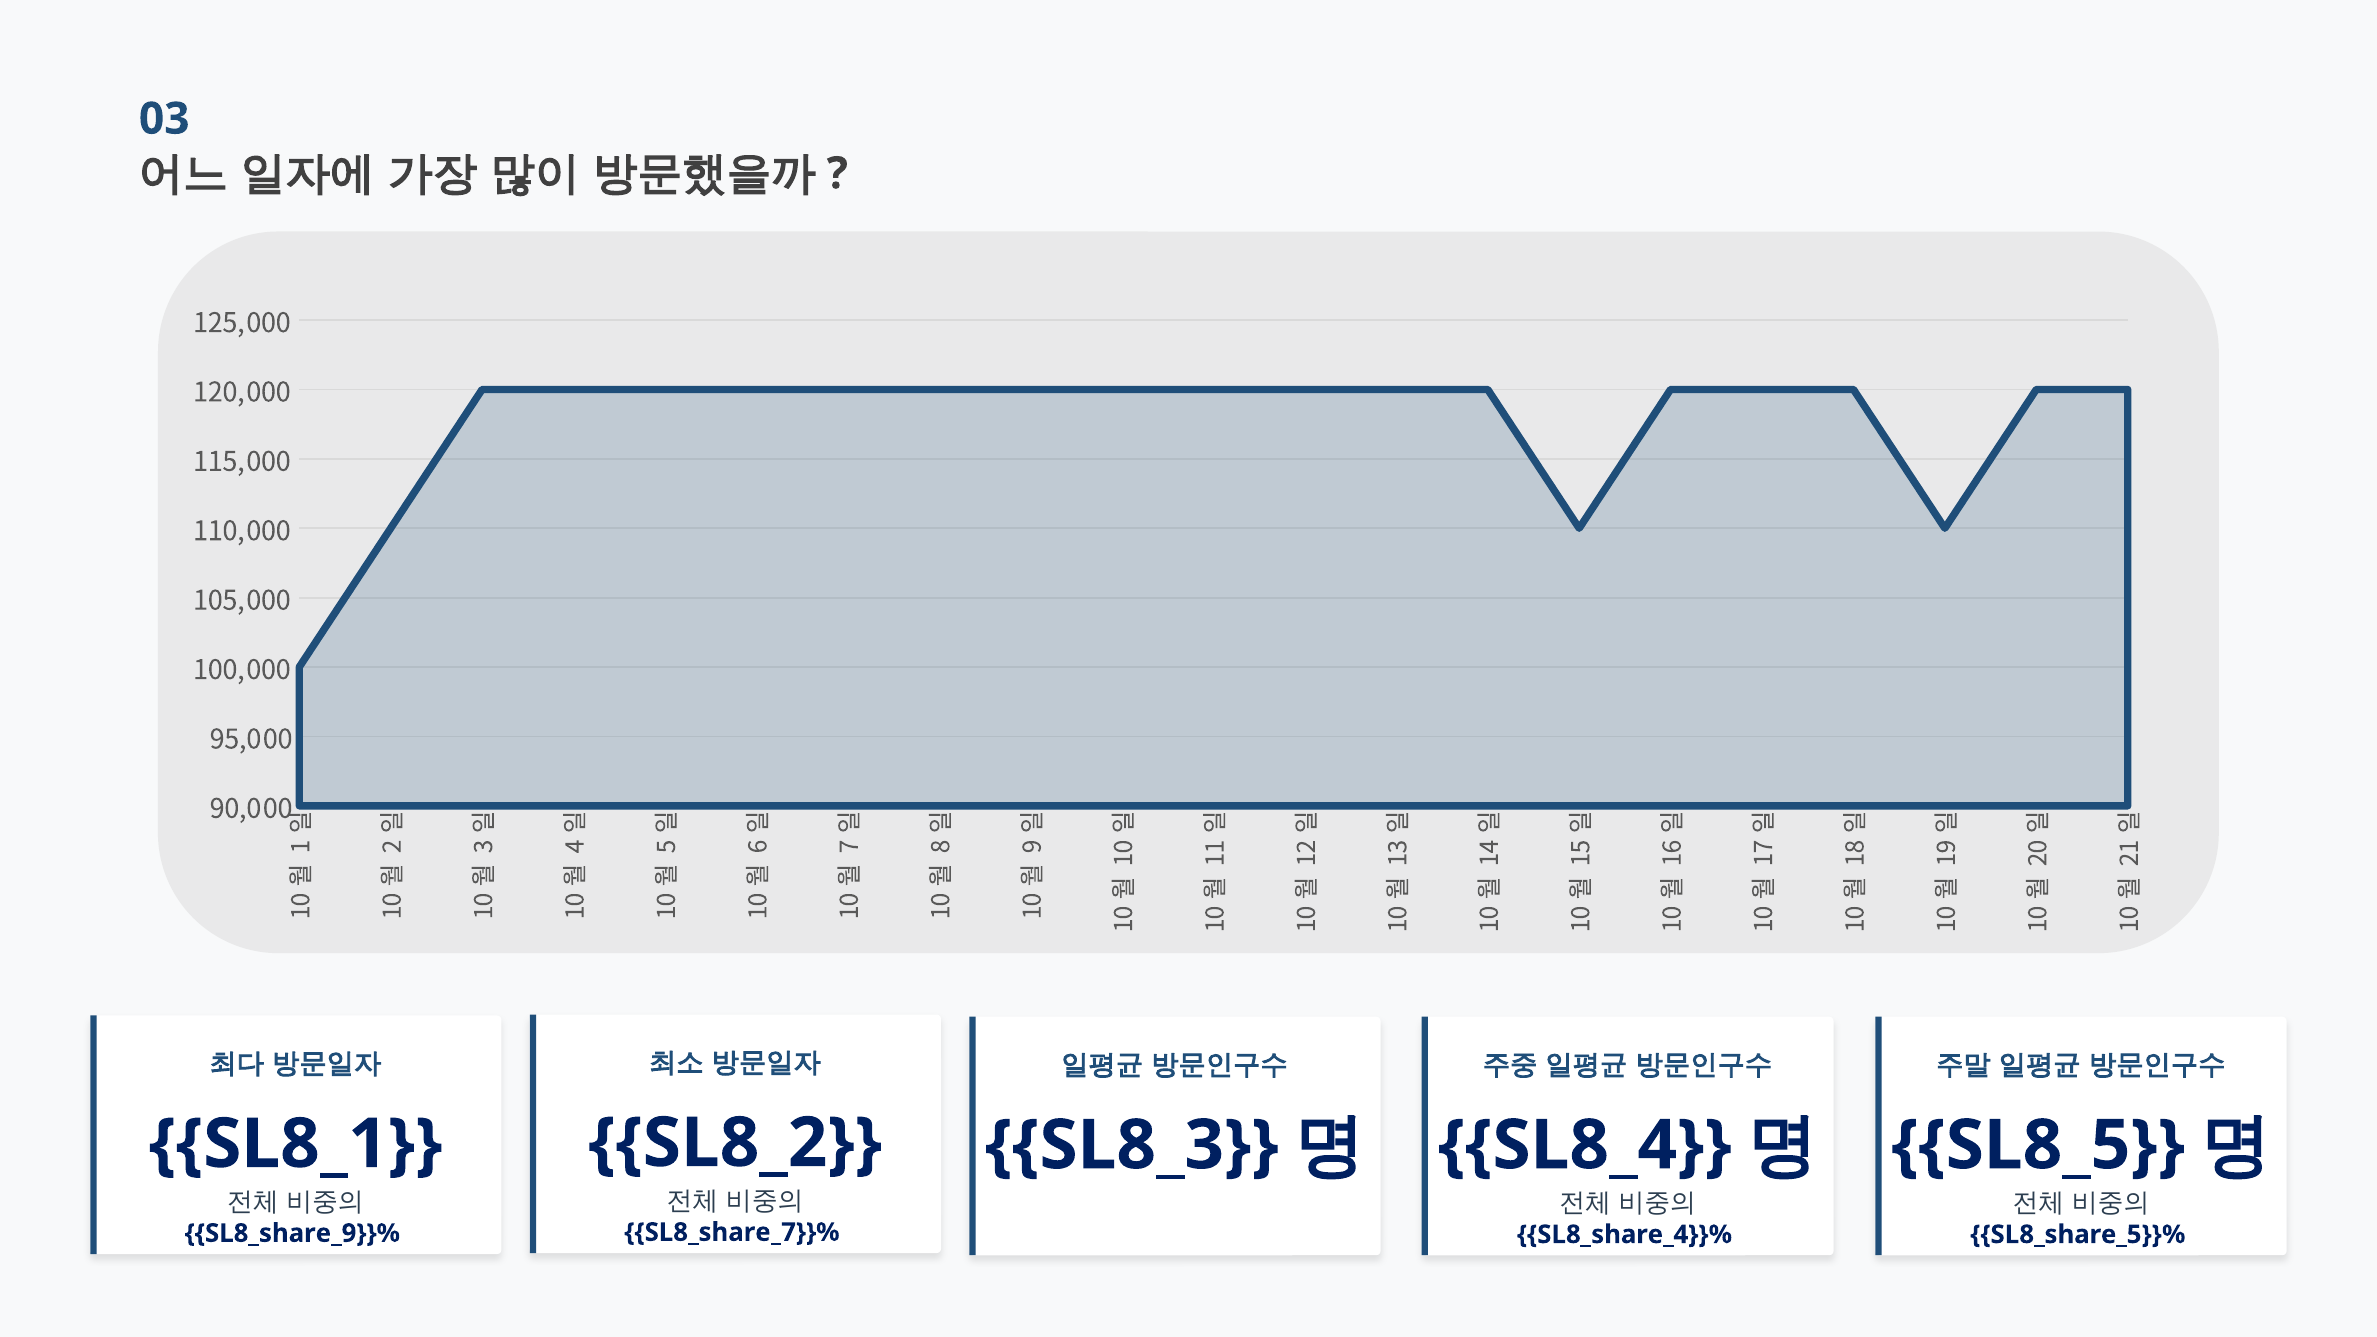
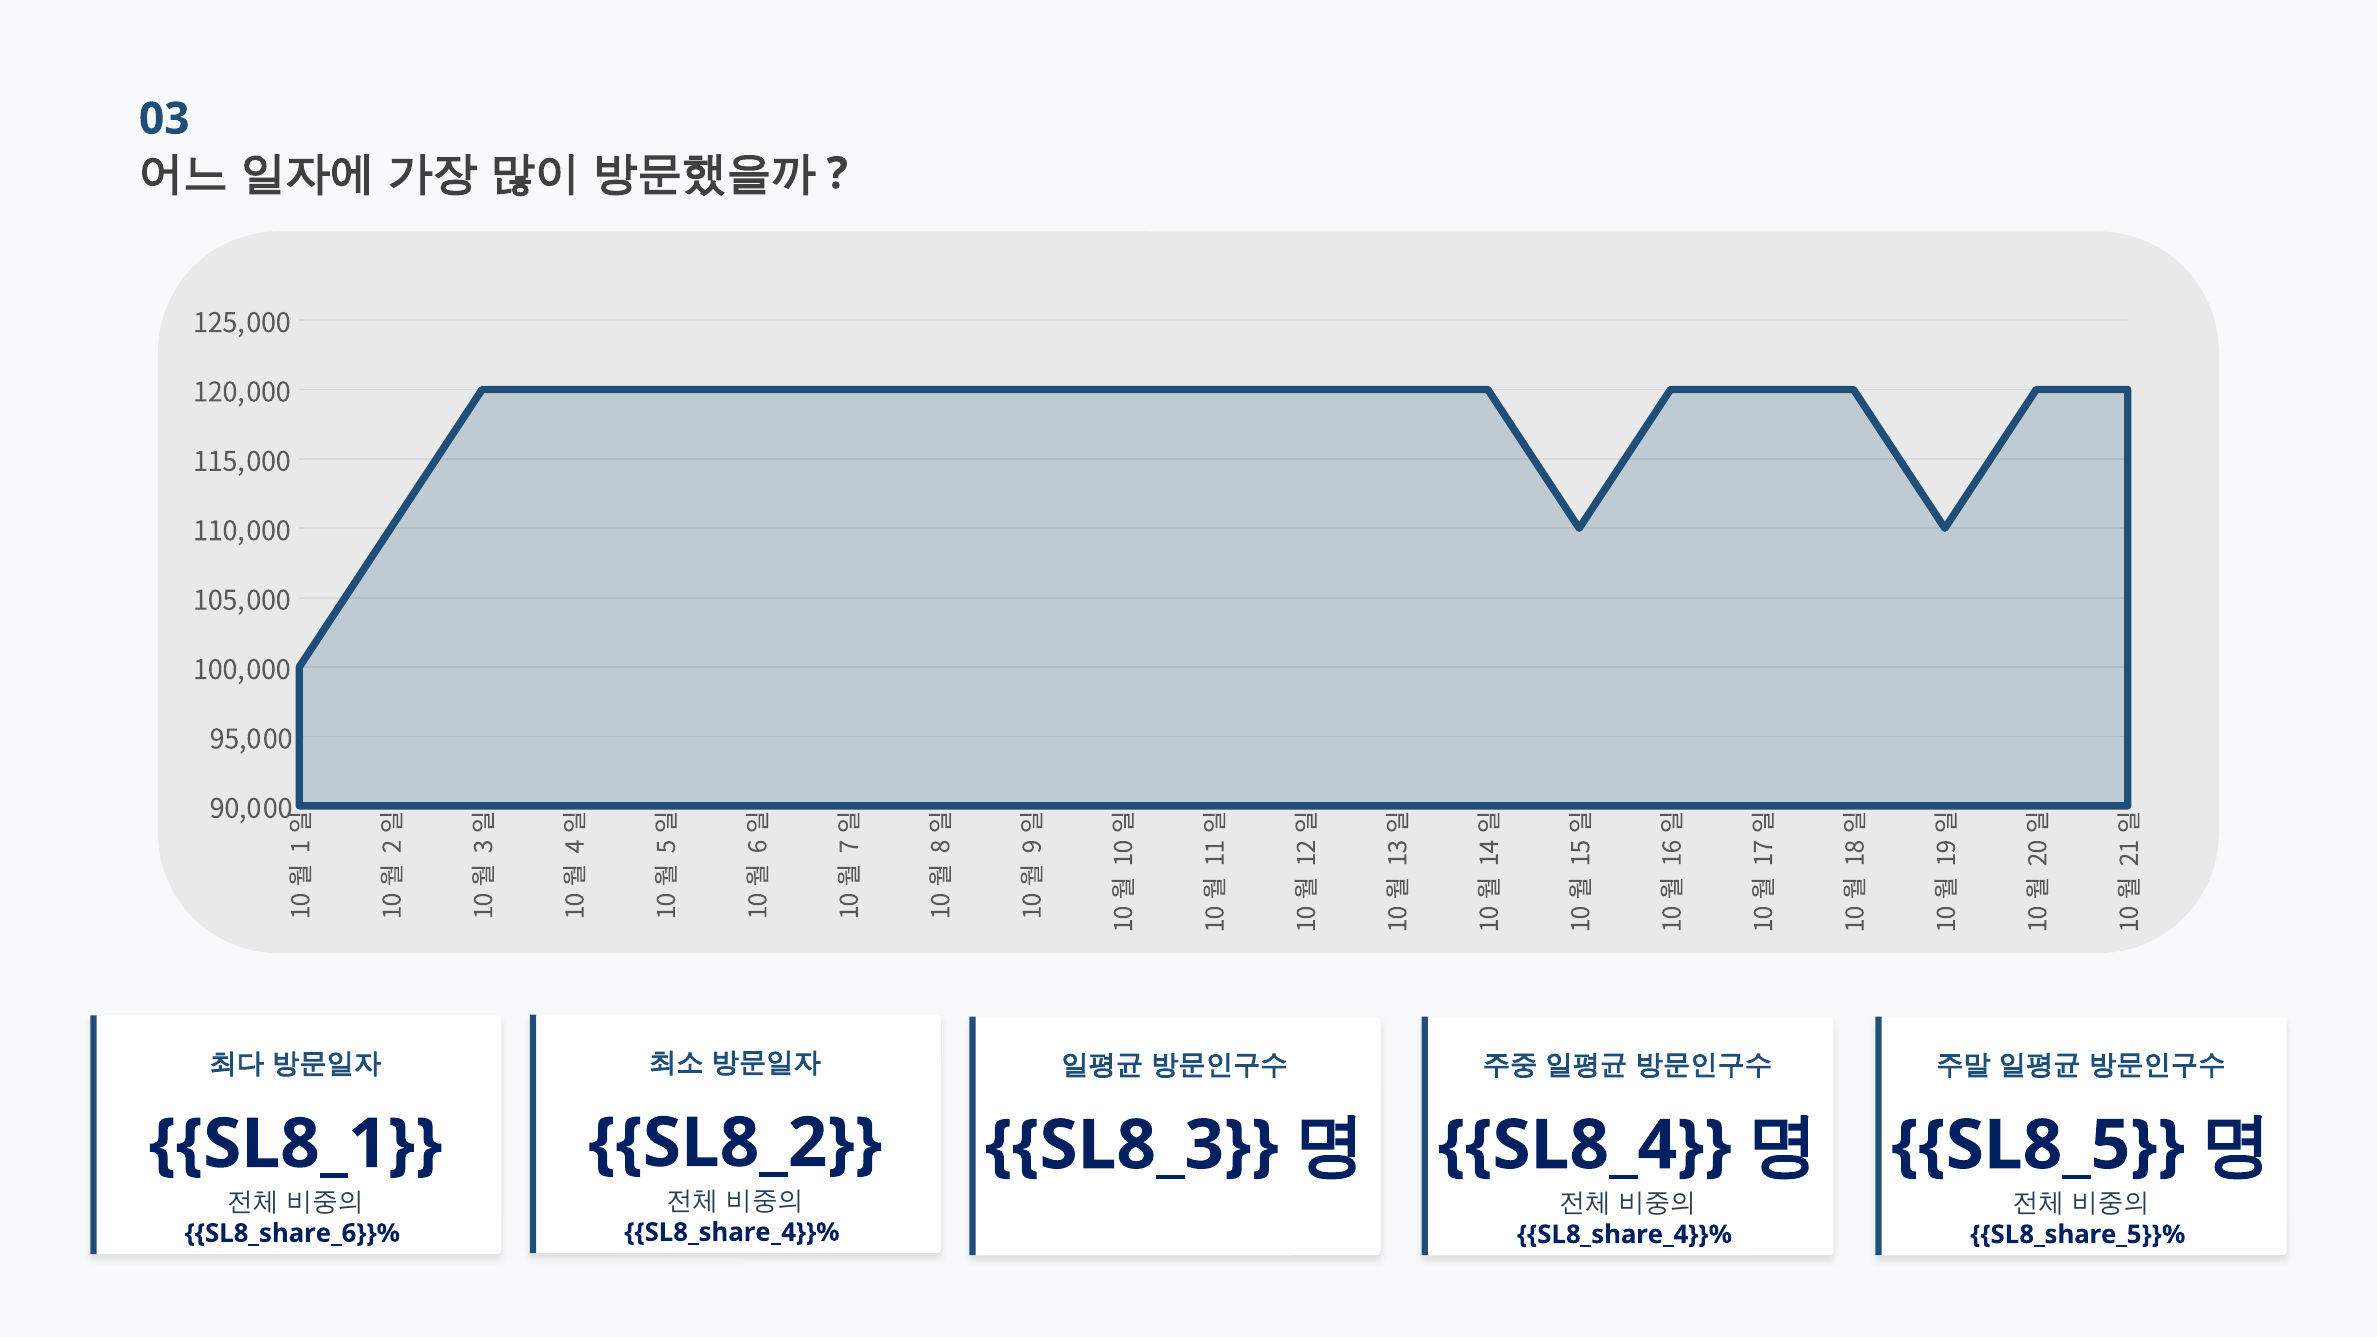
SL8_share_7}}%: SL8_share_7}}% -> SL8_share_4}}% (732, 1232)
SL8_share_9}}%: SL8_share_9}}% -> SL8_share_6}}% (292, 1233)
